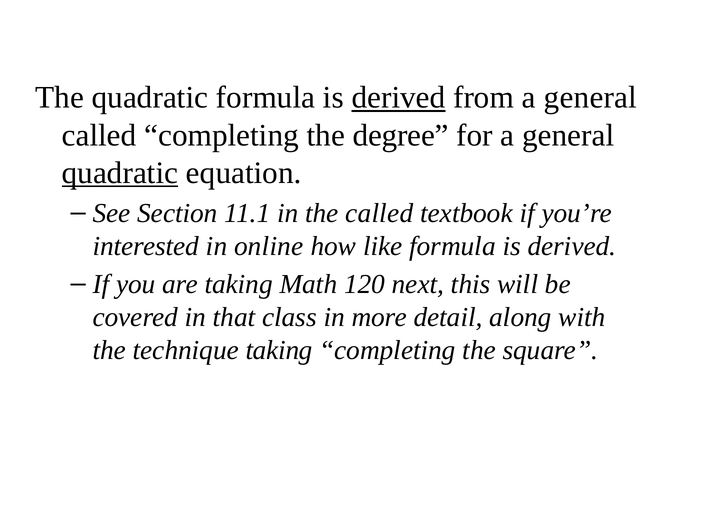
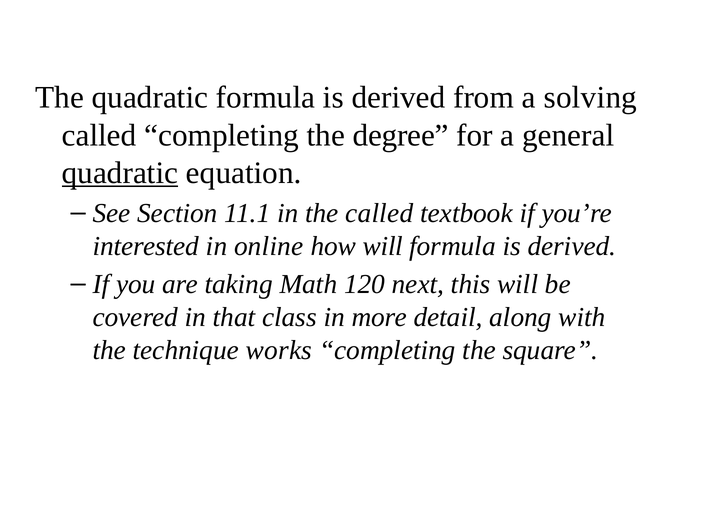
derived underline: present -> none (398, 98)
from a general: general -> solving (590, 98)
how like: like -> will (383, 246)
technique taking: taking -> works (279, 350)
